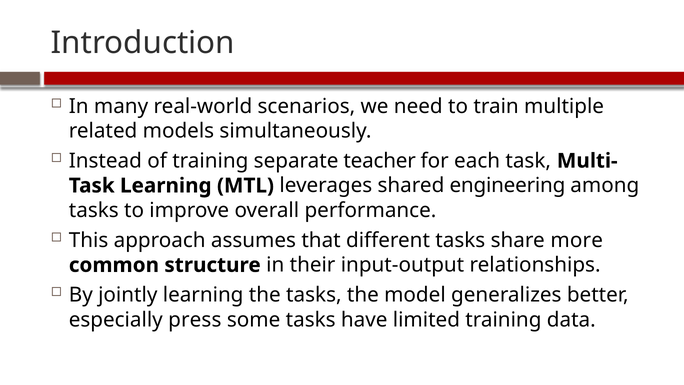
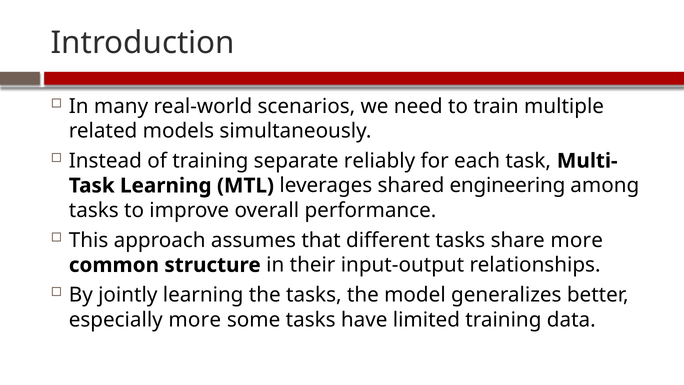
teacher: teacher -> reliably (380, 161)
especially press: press -> more (195, 320)
